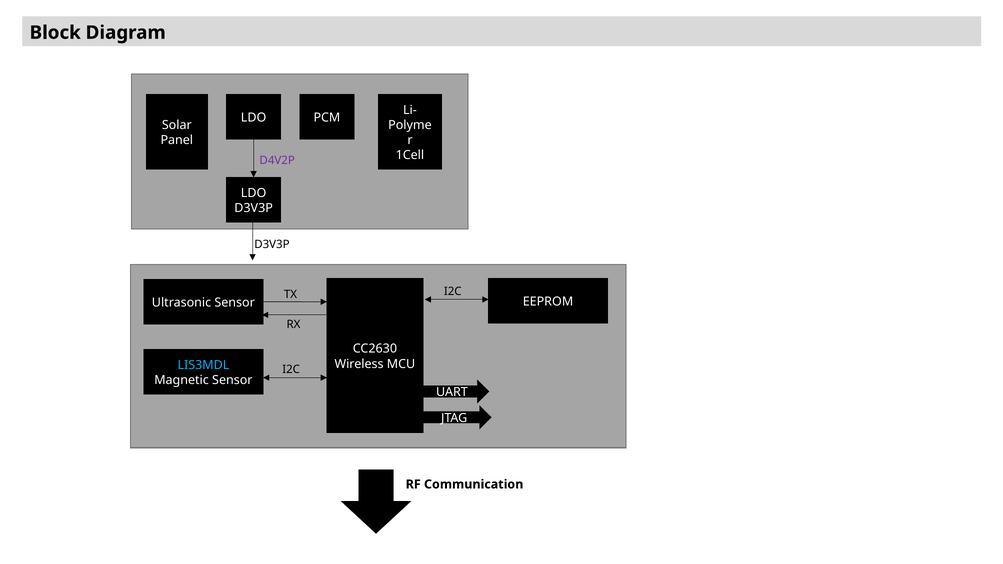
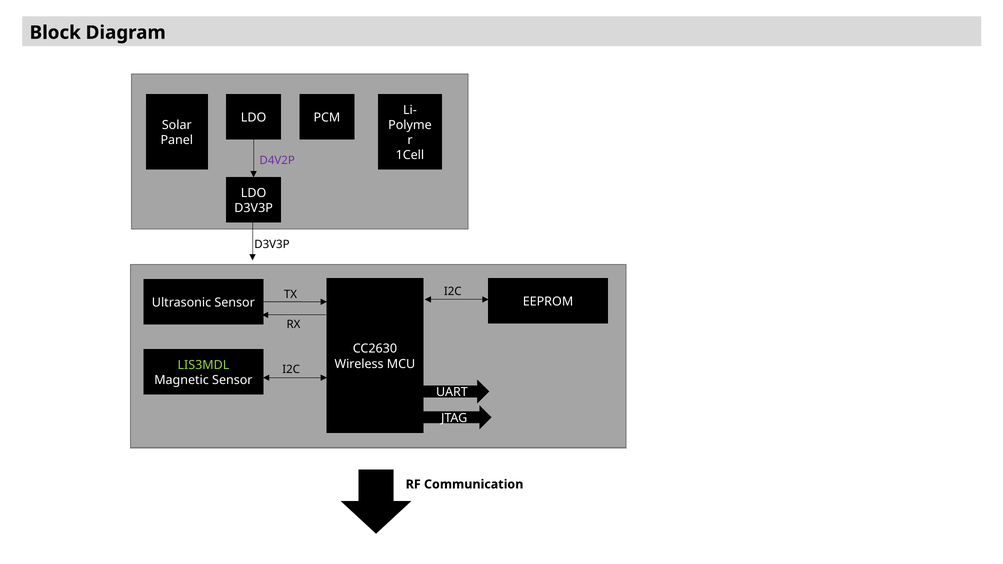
LIS3MDL colour: light blue -> light green (203, 365)
